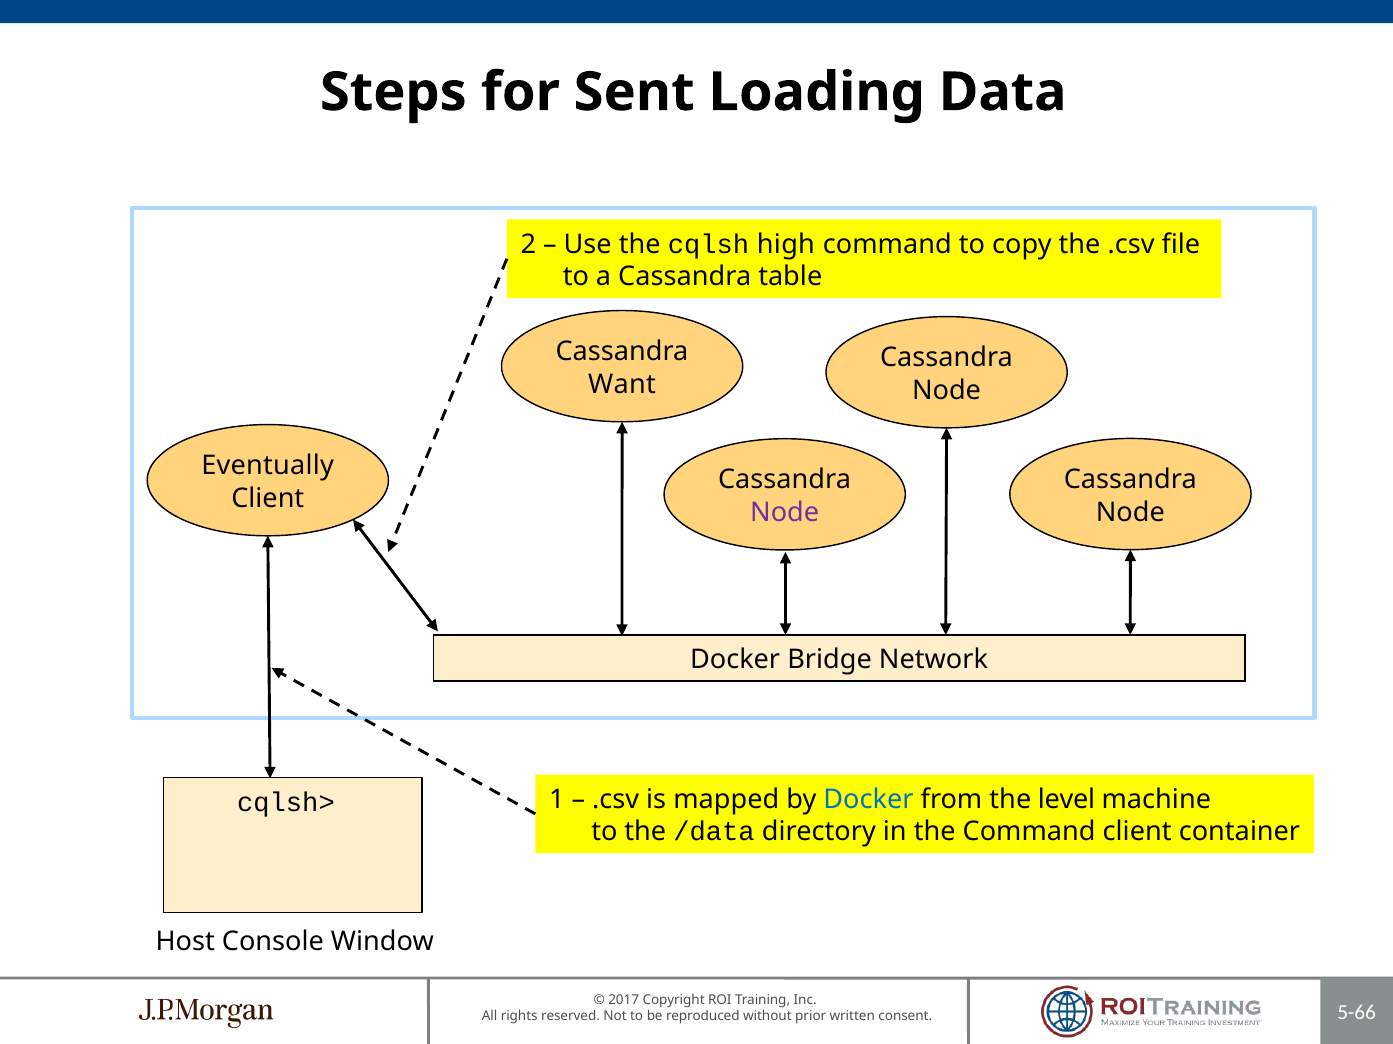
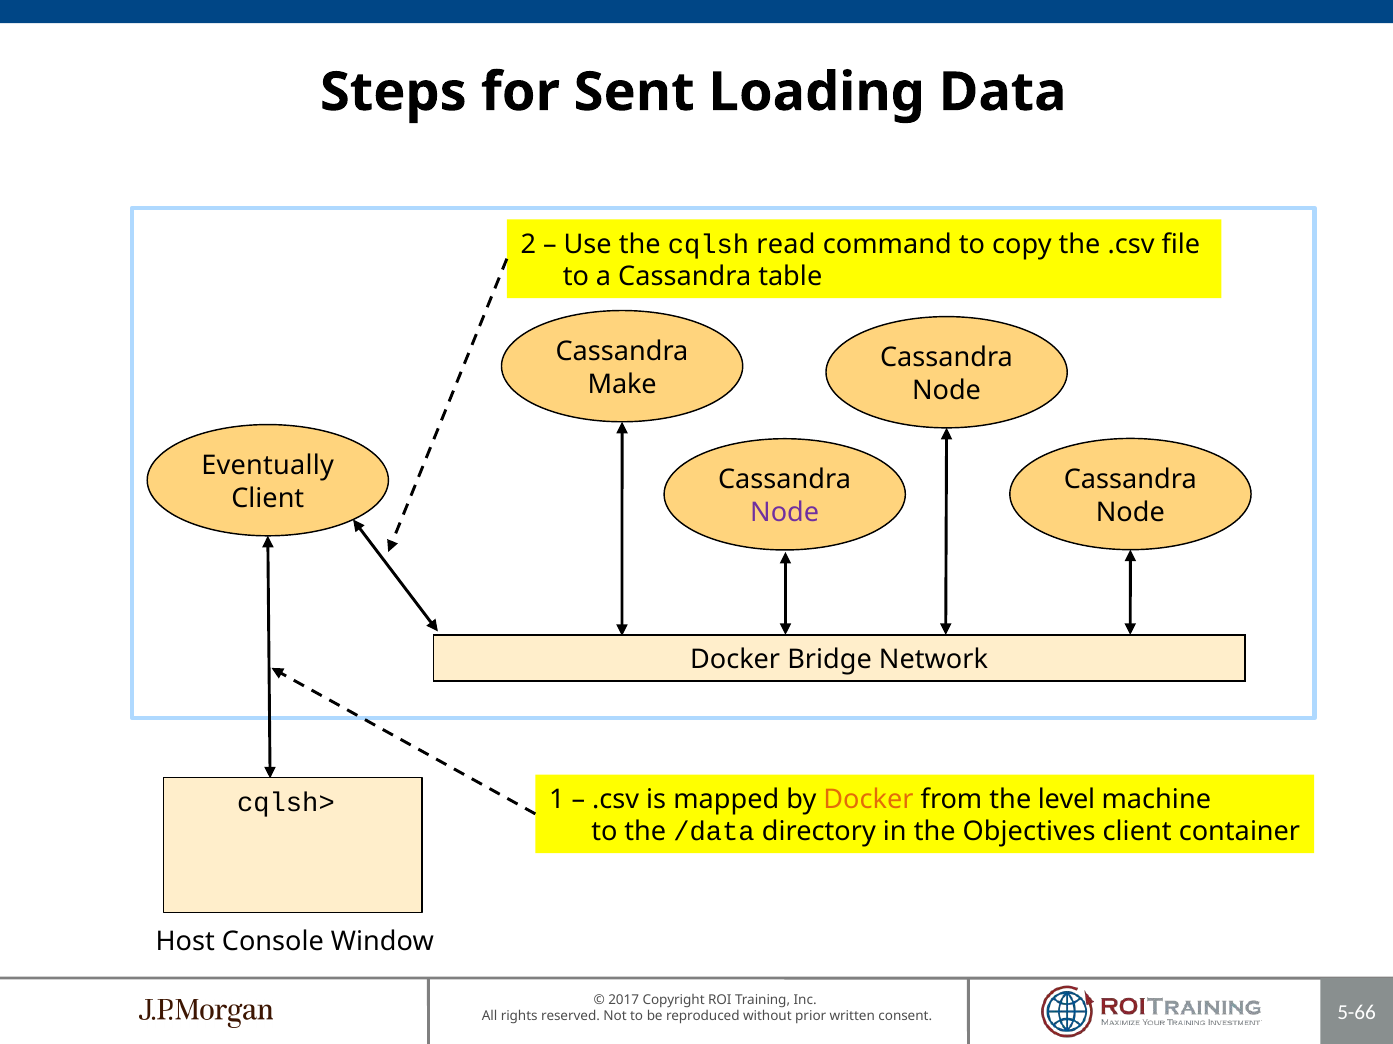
high: high -> read (786, 245)
Want: Want -> Make (622, 384)
Docker colour: blue -> orange (869, 800)
the Command: Command -> Objectives (1029, 833)
